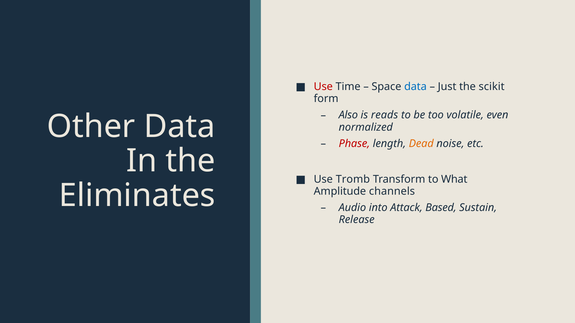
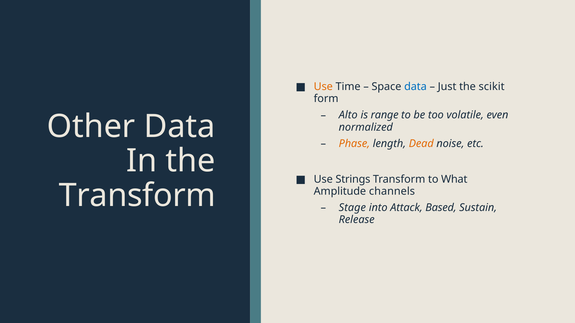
Use colour: red -> orange (323, 87)
Also: Also -> Alto (348, 115)
reads: reads -> range (385, 115)
Phase colour: red -> orange (354, 144)
Tromb: Tromb -> Strings (353, 179)
Eliminates: Eliminates -> Transform (137, 196)
Audio: Audio -> Stage (352, 208)
